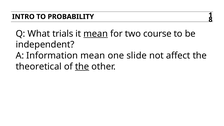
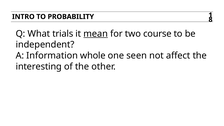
Information mean: mean -> whole (93, 55)
slide: slide -> seen (137, 55)
theoretical: theoretical -> interesting (39, 66)
the underline: present -> none (82, 66)
